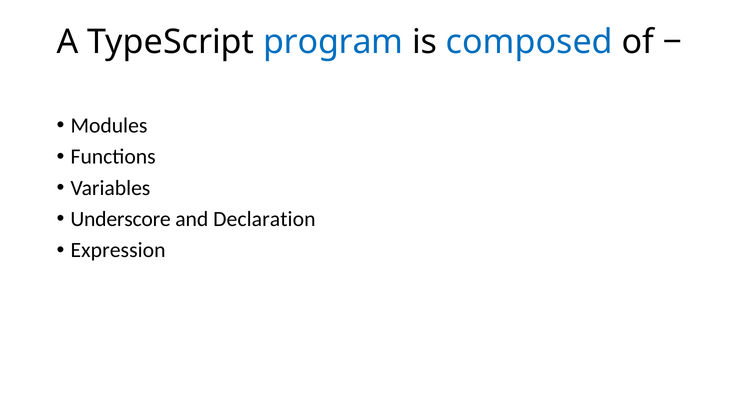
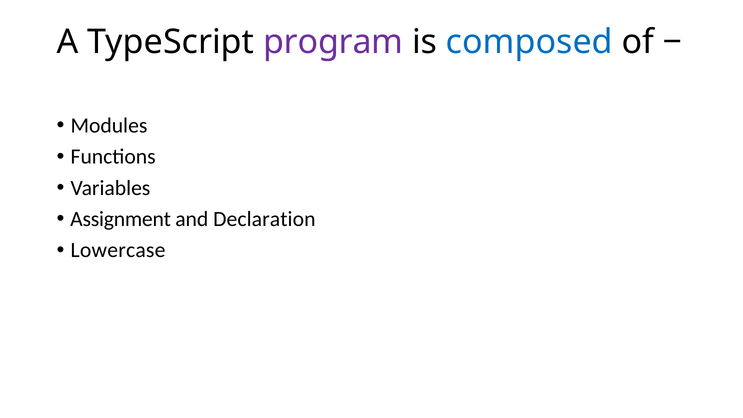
program colour: blue -> purple (333, 42)
Underscore: Underscore -> Assignment (121, 219)
Expression: Expression -> Lowercase (118, 250)
